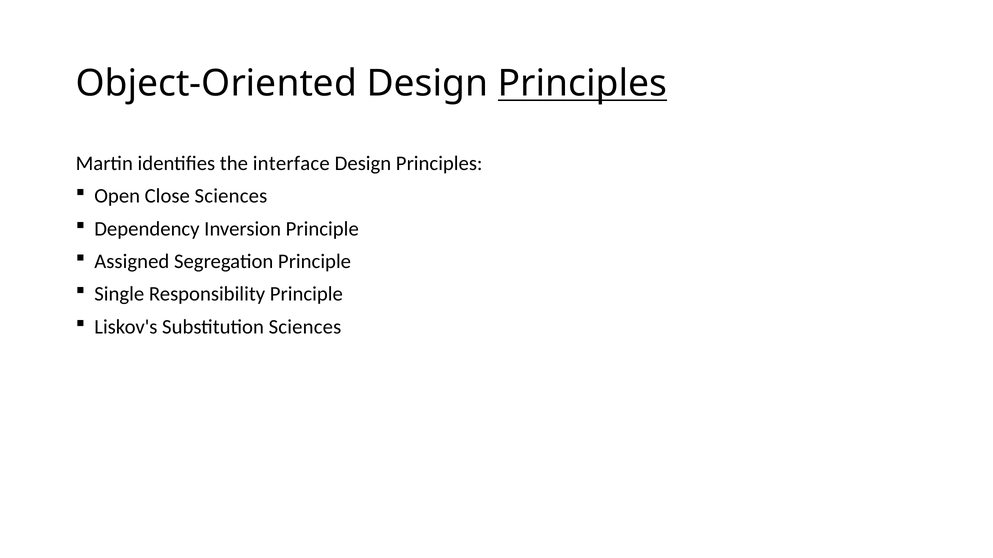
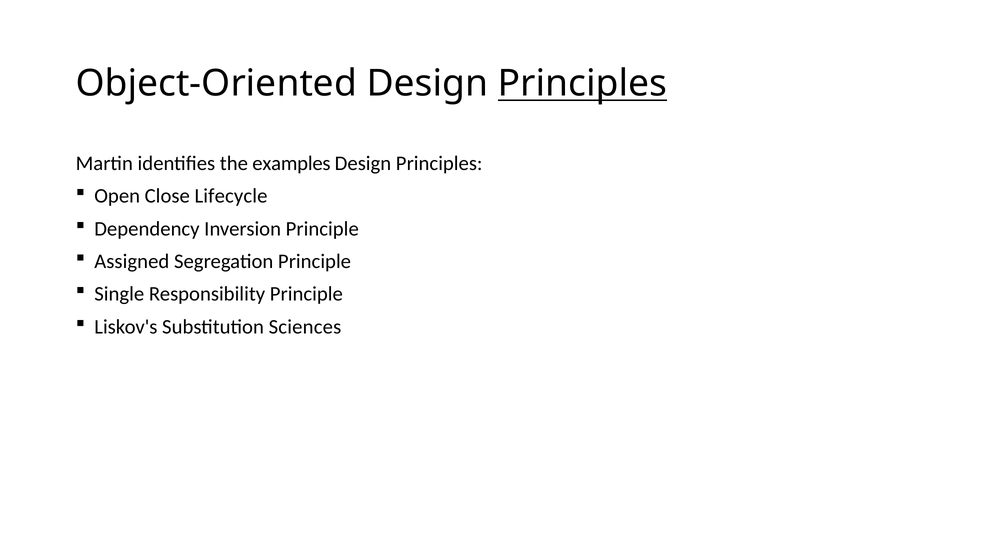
interface: interface -> examples (291, 163)
Close Sciences: Sciences -> Lifecycle (231, 196)
